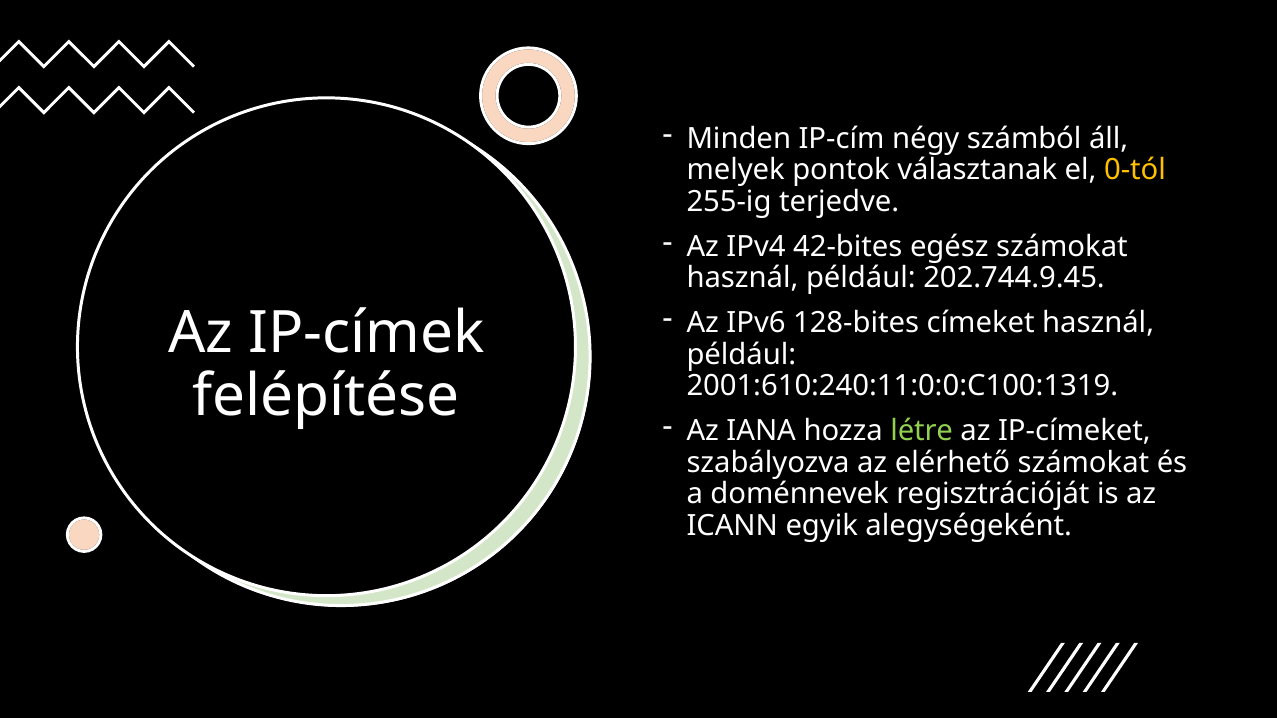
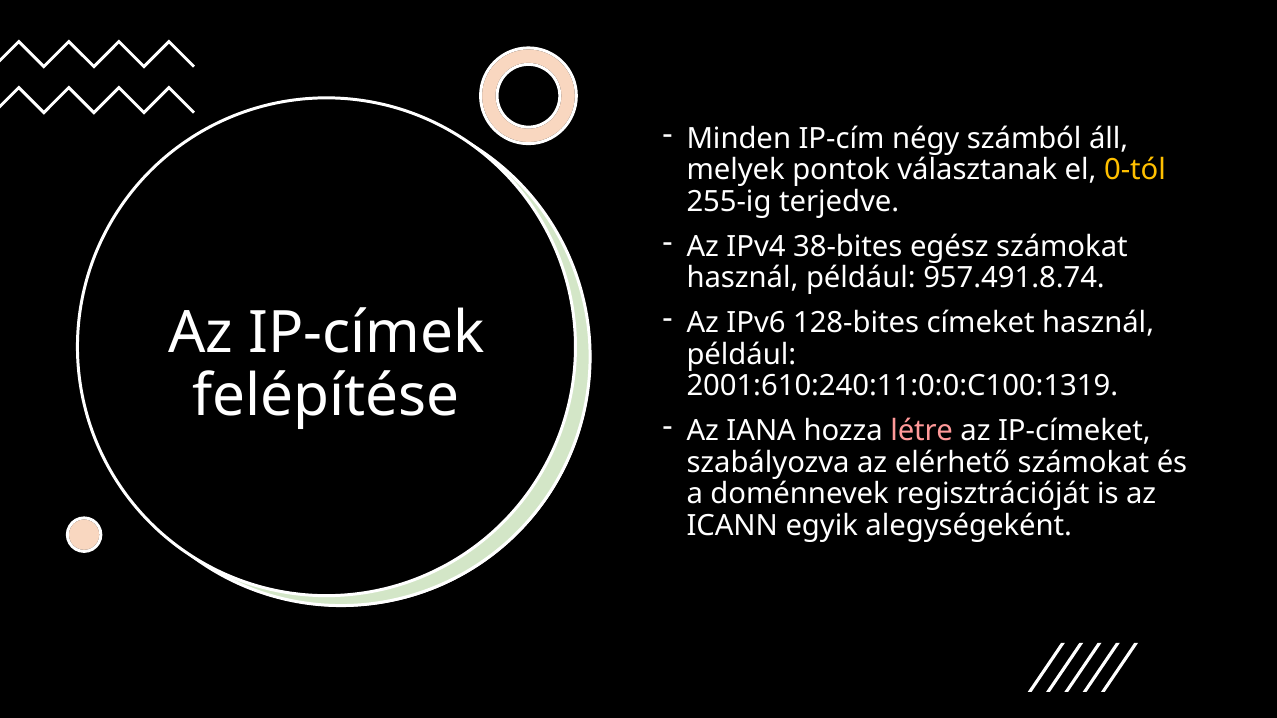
42-bites: 42-bites -> 38-bites (848, 247)
202.744.9.45: 202.744.9.45 -> 957.491.8.74 (1014, 278)
létre colour: light green -> pink (922, 431)
